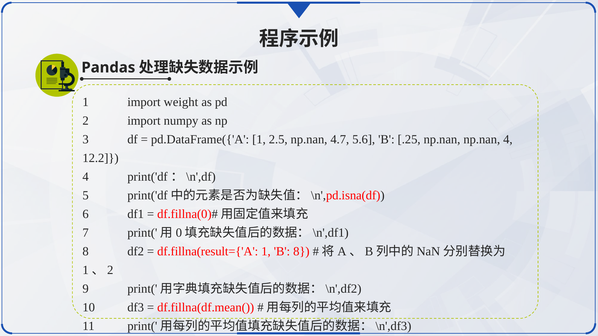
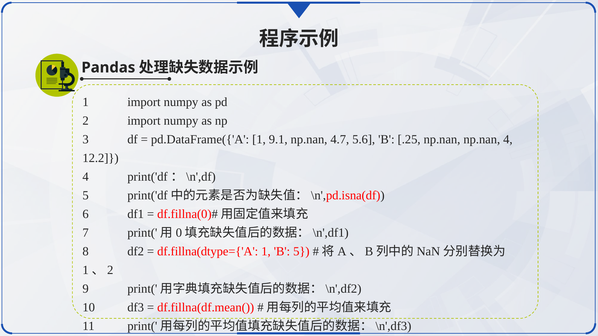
1 import weight: weight -> numpy (181, 102)
2.5: 2.5 -> 9.1 (278, 140)
df.fillna(result={'A: df.fillna(result={'A -> df.fillna(dtype={'A (208, 252)
B 8: 8 -> 5 (301, 252)
